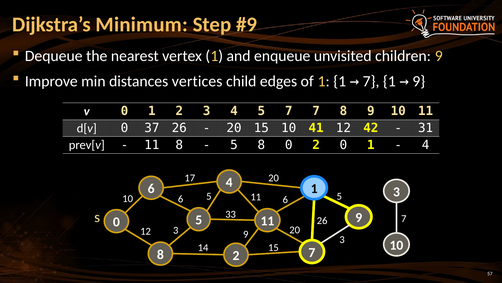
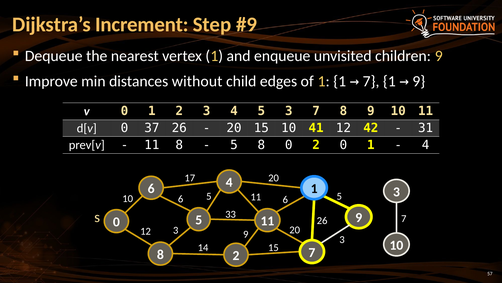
Minimum: Minimum -> Increment (142, 24)
vertices: vertices -> without (197, 81)
4 5 7: 7 -> 3 (289, 111)
